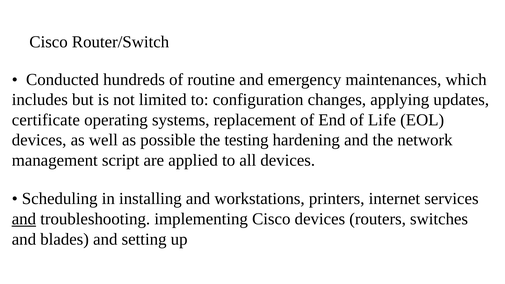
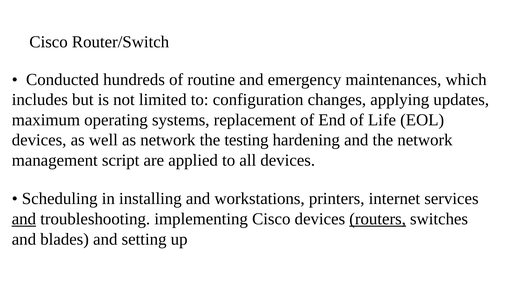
certificate: certificate -> maximum (46, 120)
as possible: possible -> network (168, 140)
routers underline: none -> present (378, 219)
